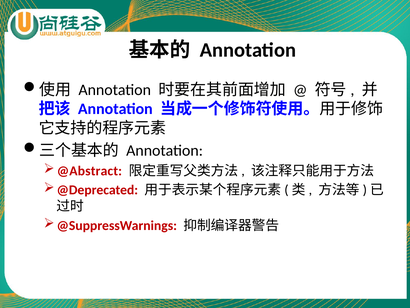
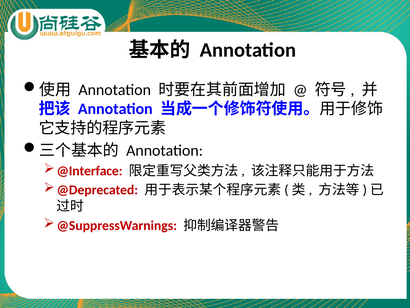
@Abstract: @Abstract -> @Interface (90, 171)
